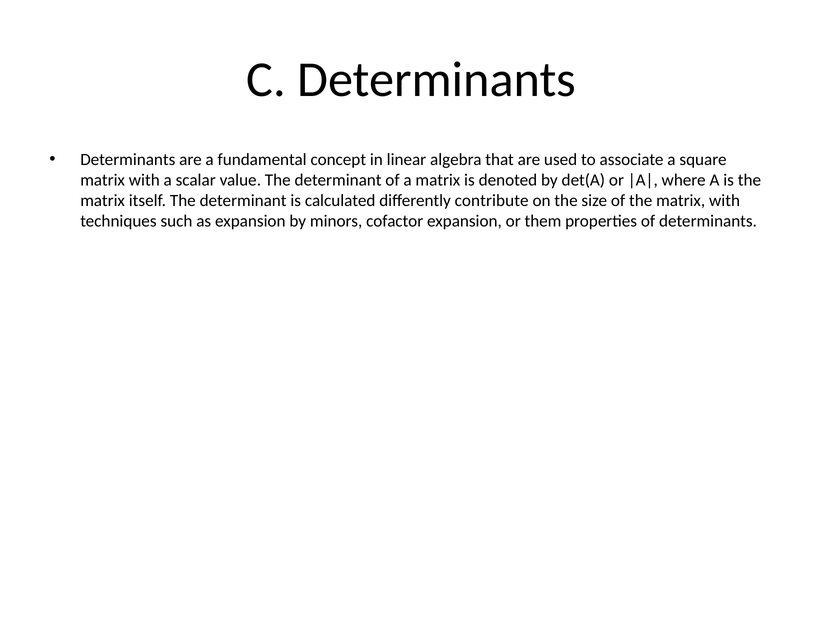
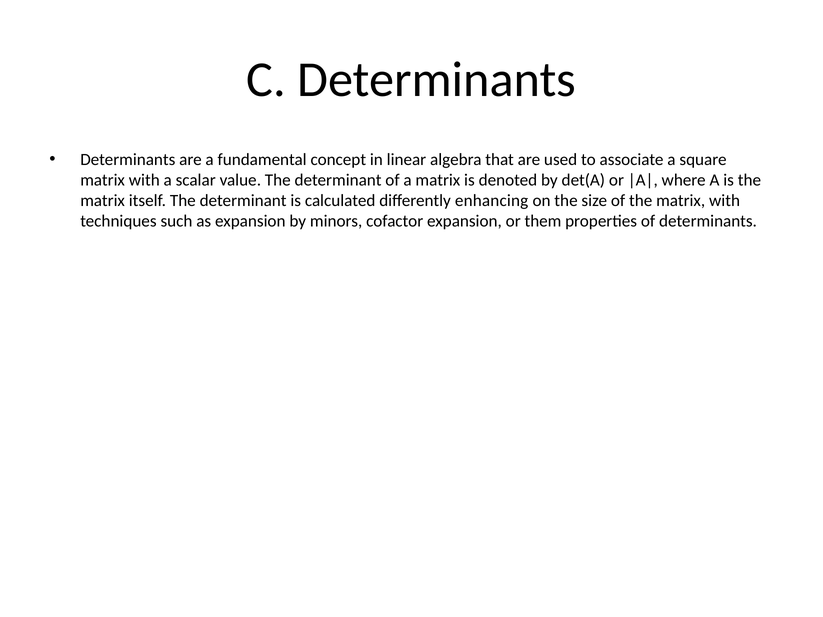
contribute: contribute -> enhancing (492, 201)
